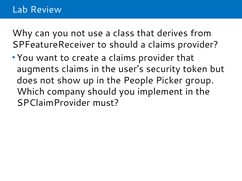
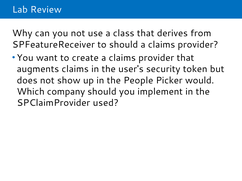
group: group -> would (200, 81)
must: must -> used (106, 103)
